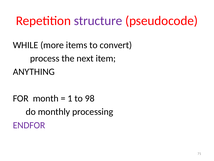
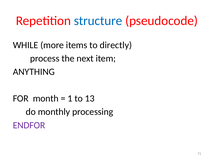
structure colour: purple -> blue (98, 21)
convert: convert -> directly (116, 45)
98: 98 -> 13 (90, 98)
